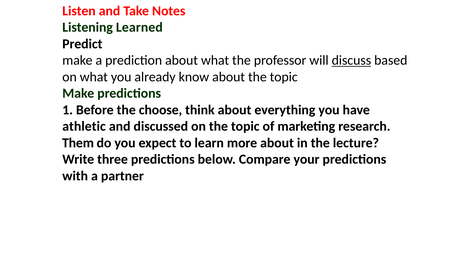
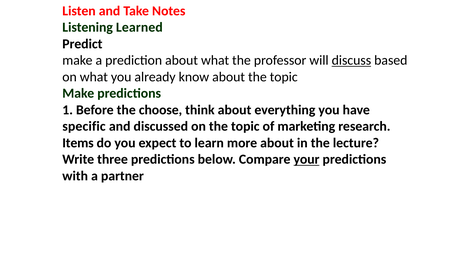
athletic: athletic -> specific (84, 126)
Them: Them -> Items (78, 143)
your underline: none -> present (307, 159)
